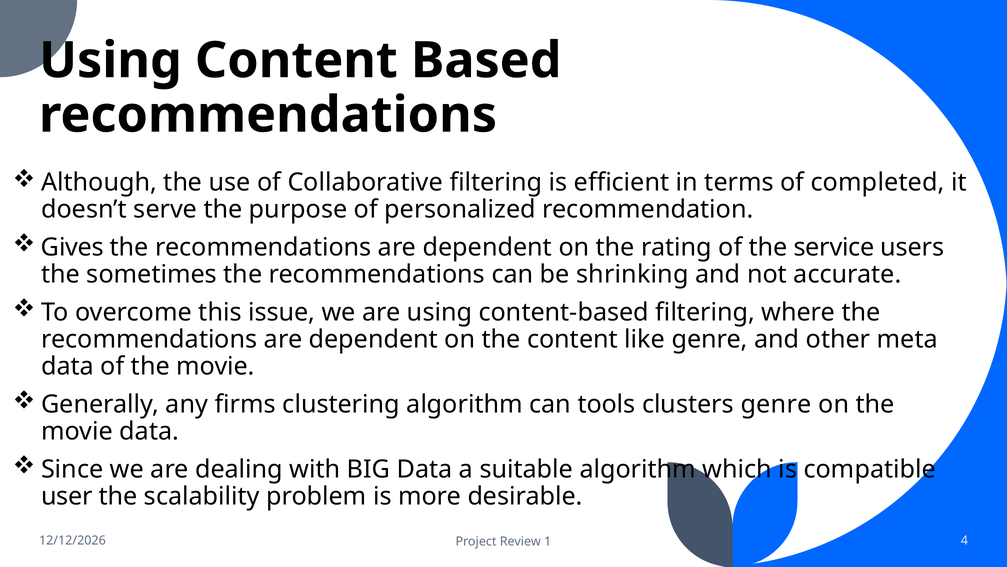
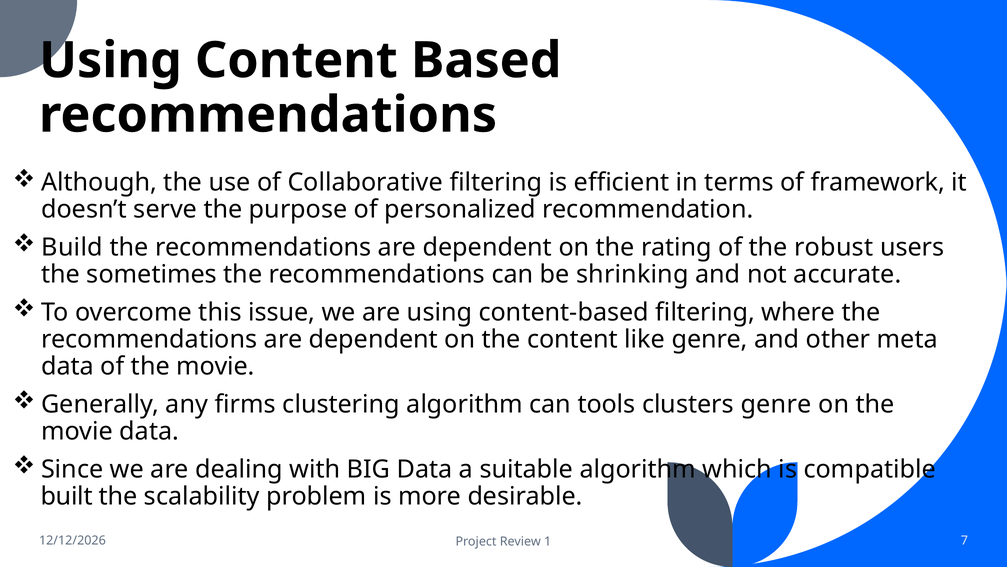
completed: completed -> framework (878, 182)
Gives: Gives -> Build (72, 247)
service: service -> robust (834, 247)
user: user -> built (67, 496)
4: 4 -> 7 (964, 540)
